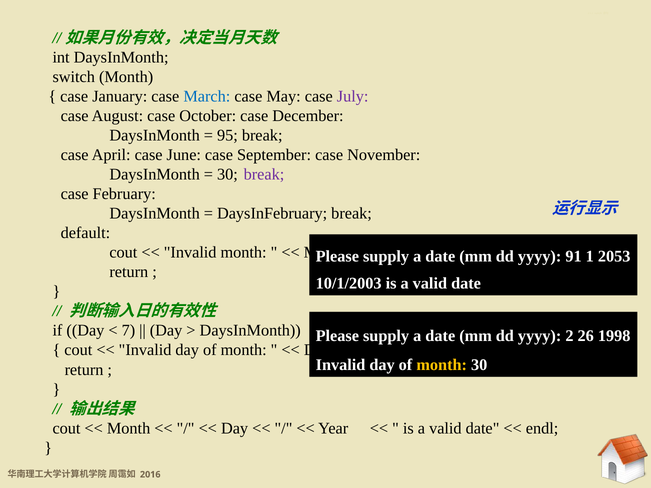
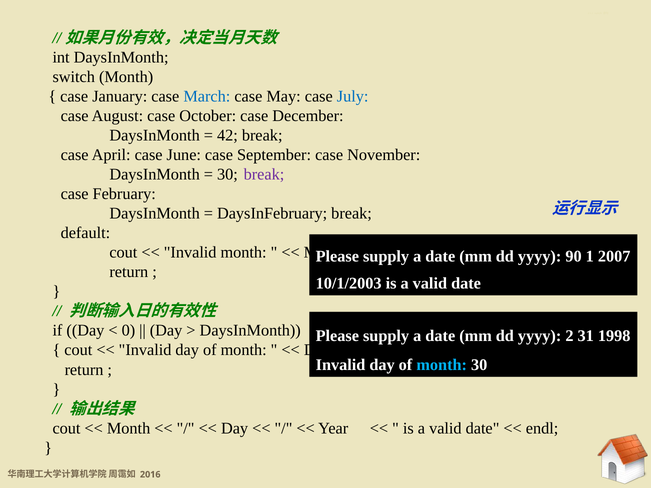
July colour: purple -> blue (353, 96)
95: 95 -> 42 (227, 135)
91: 91 -> 90 (574, 256)
2053: 2053 -> 2007 (614, 256)
7: 7 -> 0 (128, 331)
26: 26 -> 31 (586, 336)
month colour: yellow -> light blue (442, 365)
